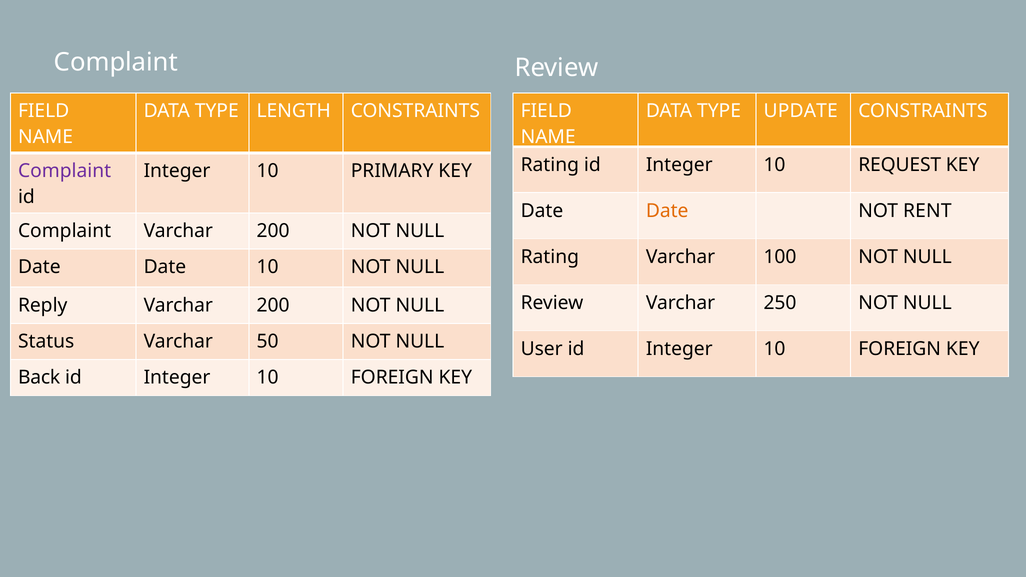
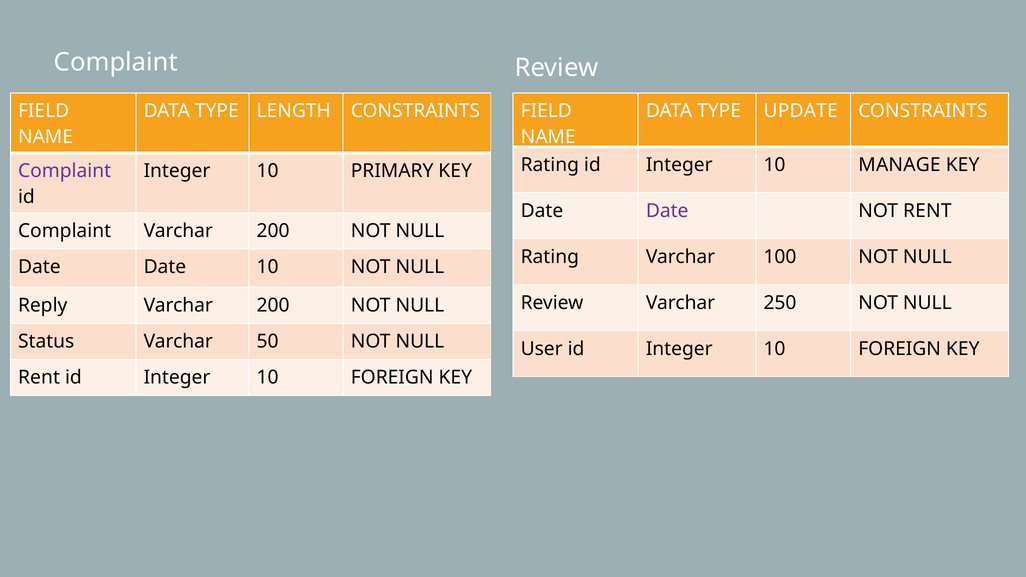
REQUEST: REQUEST -> MANAGE (900, 165)
Date colour: orange -> purple (667, 211)
Back: Back -> Rent (39, 378)
